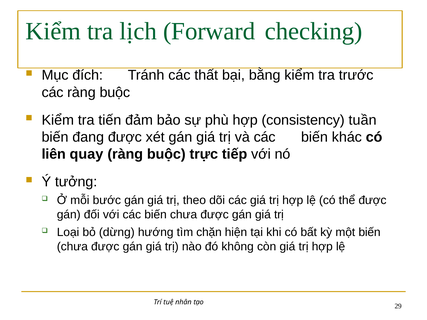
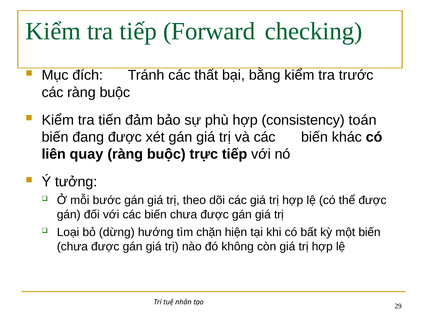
tra lịch: lịch -> tiếp (138, 31)
tuần: tuần -> toán (363, 120)
